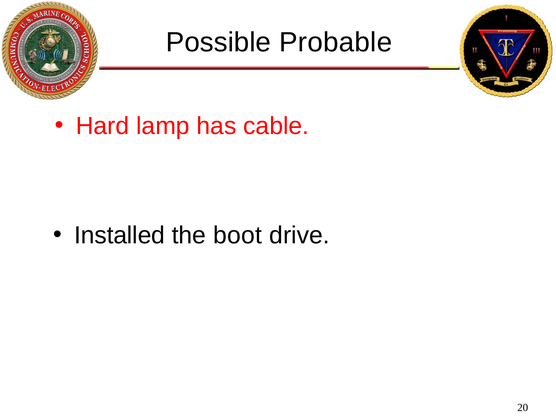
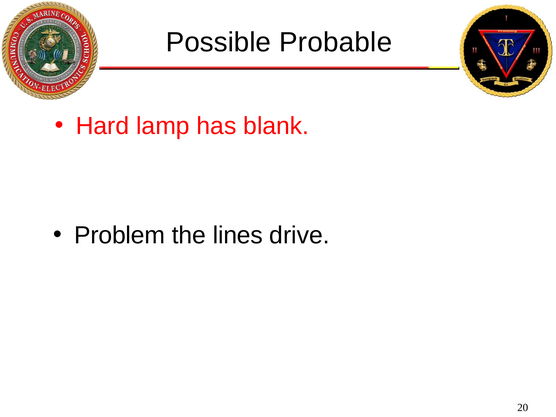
cable: cable -> blank (276, 126)
Installed: Installed -> Problem (120, 235)
boot: boot -> lines (238, 235)
